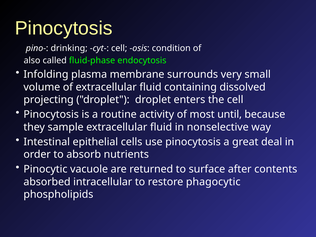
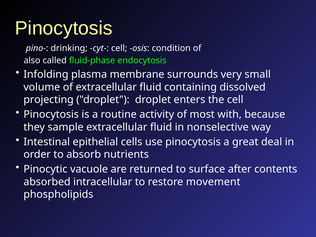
until: until -> with (230, 114)
phagocytic: phagocytic -> movement (213, 182)
